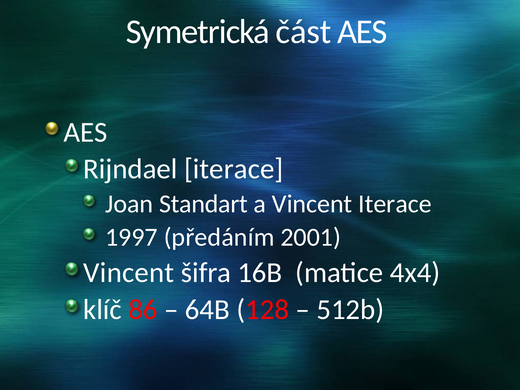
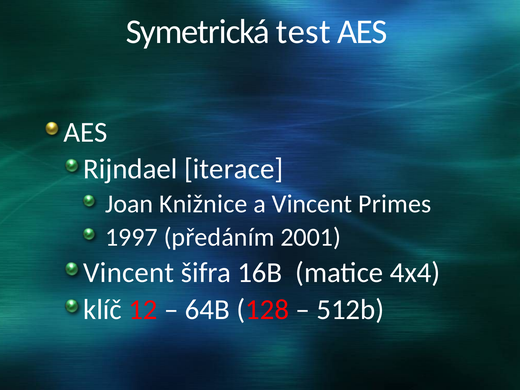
část: část -> test (303, 32)
Standart: Standart -> Knižnice (203, 204)
Vincent Iterace: Iterace -> Primes (395, 204)
86: 86 -> 12 (143, 310)
